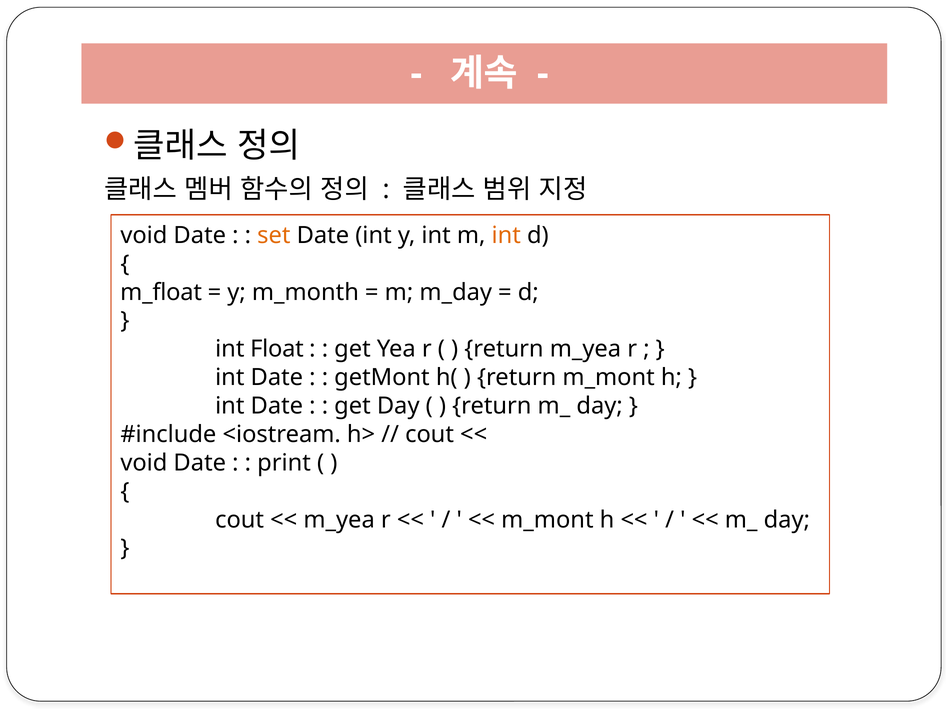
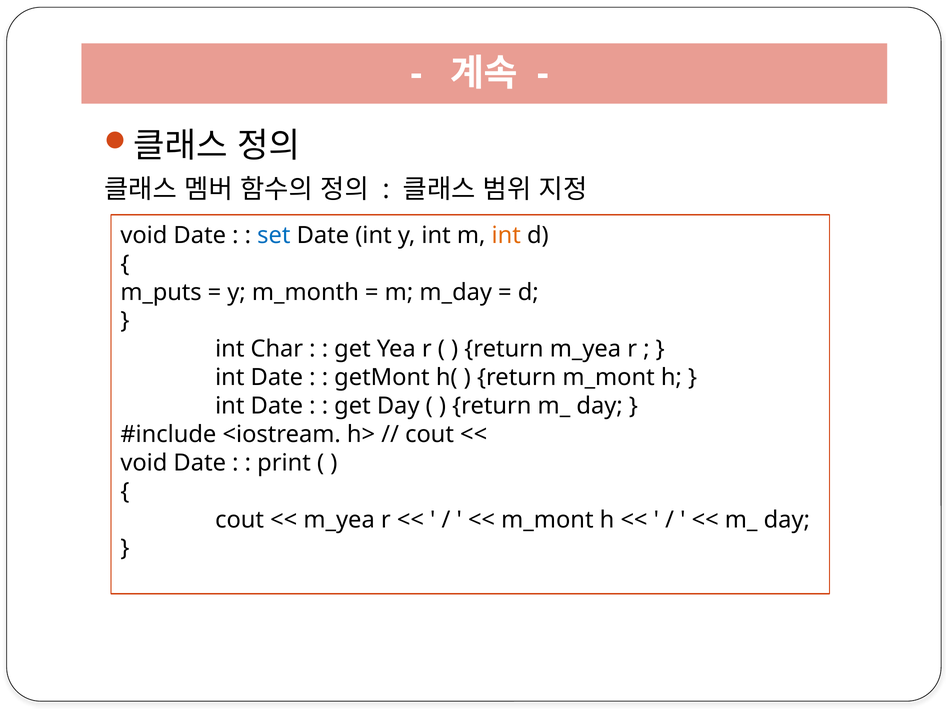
set colour: orange -> blue (274, 235)
m_float: m_float -> m_puts (161, 292)
Float: Float -> Char (277, 349)
